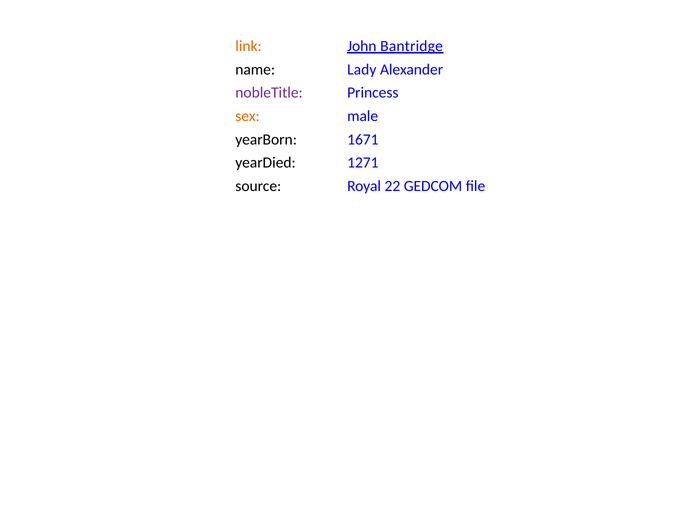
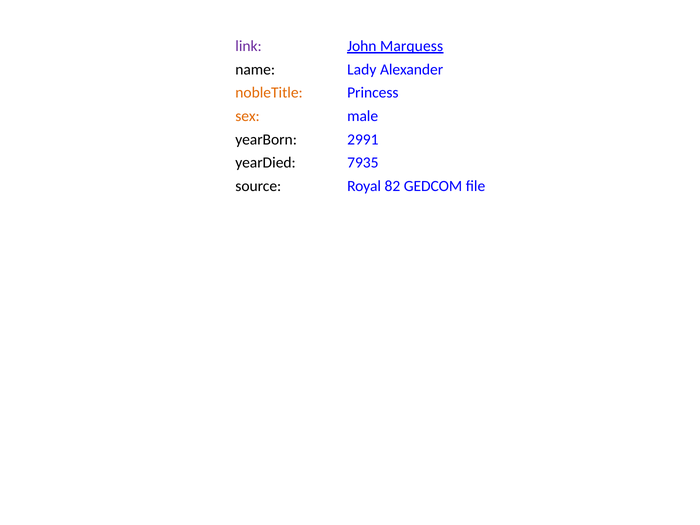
link colour: orange -> purple (249, 46)
Bantridge: Bantridge -> Marquess (412, 46)
nobleTitle colour: purple -> orange (269, 93)
1671: 1671 -> 2991 (363, 139)
1271: 1271 -> 7935 (363, 163)
22: 22 -> 82 (392, 186)
